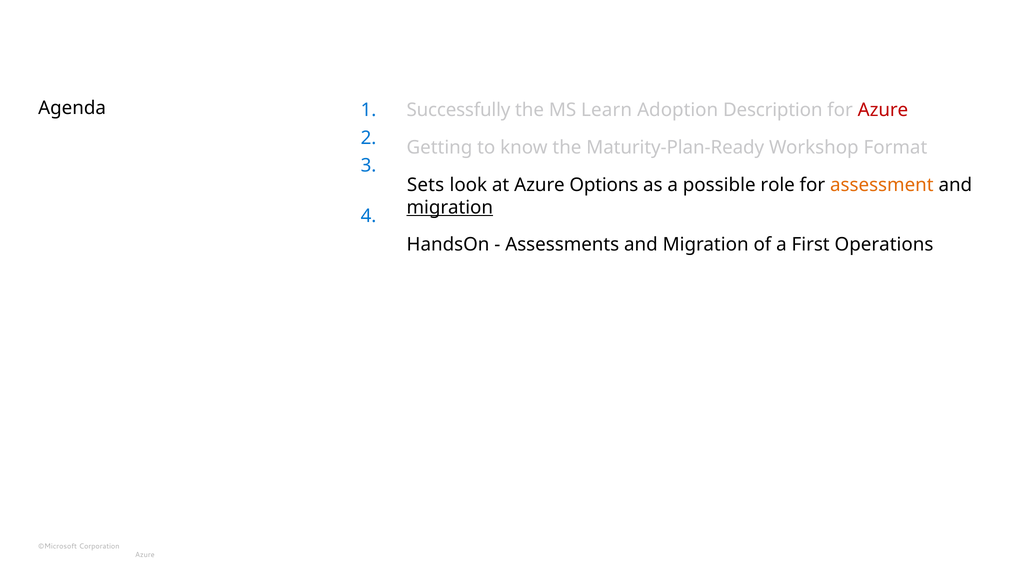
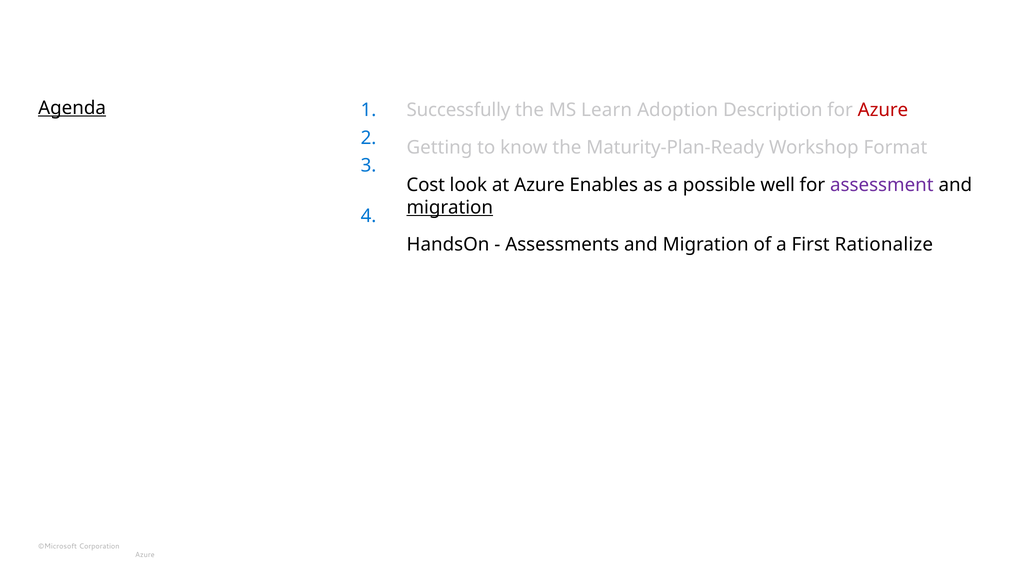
Agenda underline: none -> present (72, 108)
Sets: Sets -> Cost (426, 185)
Options: Options -> Enables (604, 185)
role: role -> well (778, 185)
assessment colour: orange -> purple (882, 185)
Operations: Operations -> Rationalize (884, 245)
